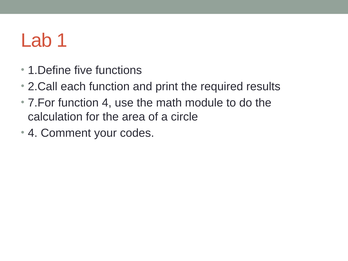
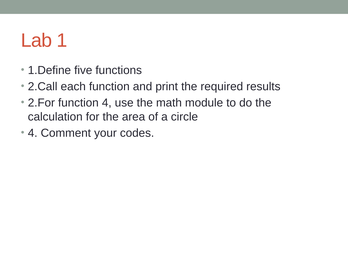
7.For: 7.For -> 2.For (41, 103)
